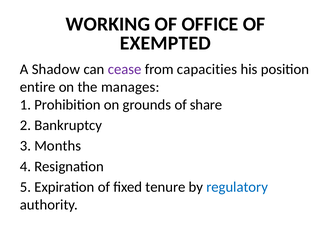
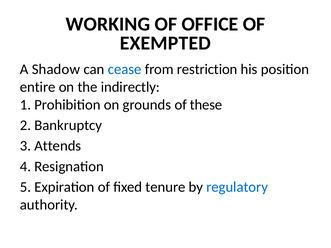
cease colour: purple -> blue (125, 69)
capacities: capacities -> restriction (207, 69)
manages: manages -> indirectly (130, 87)
share: share -> these (206, 105)
Months: Months -> Attends (58, 146)
